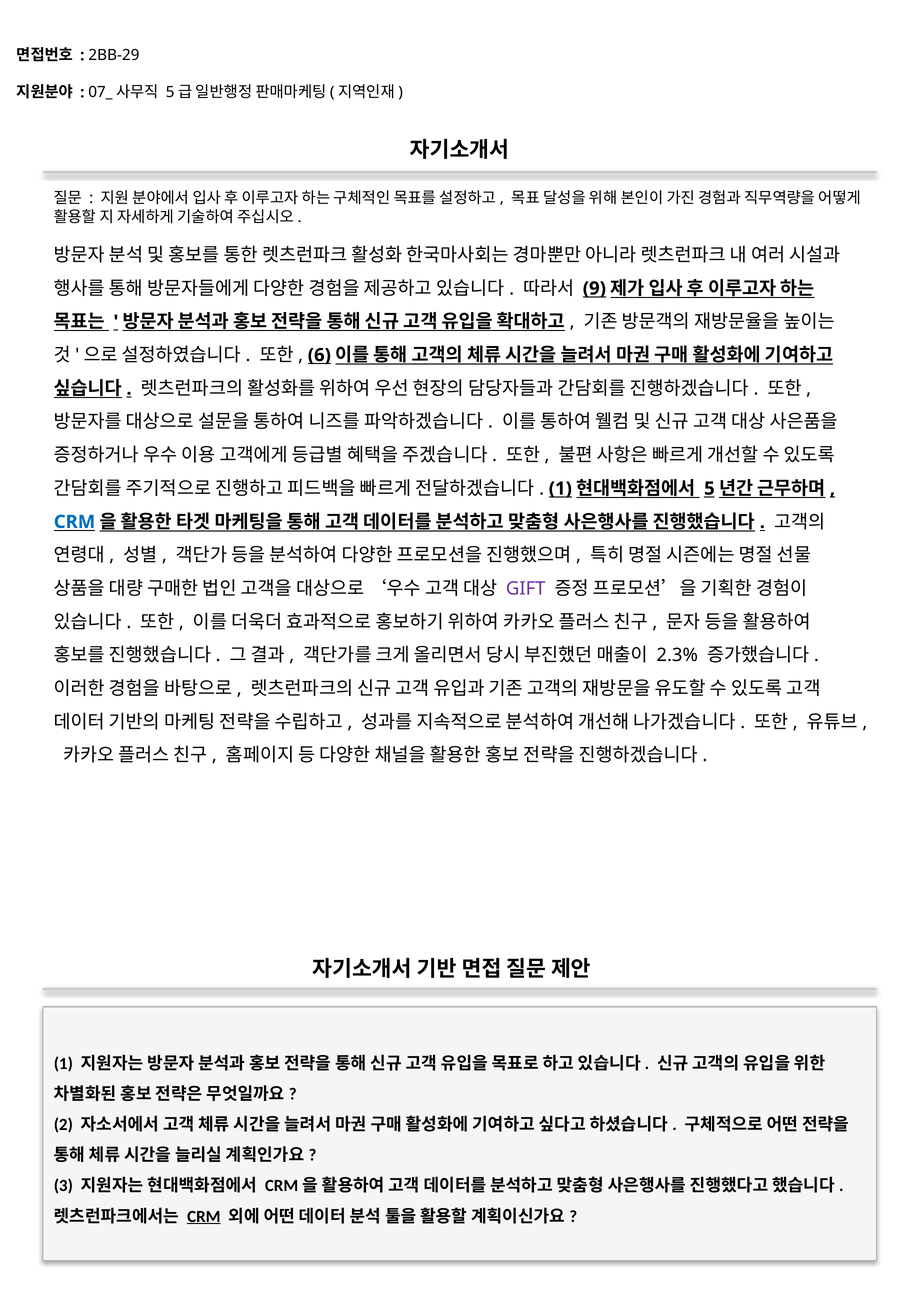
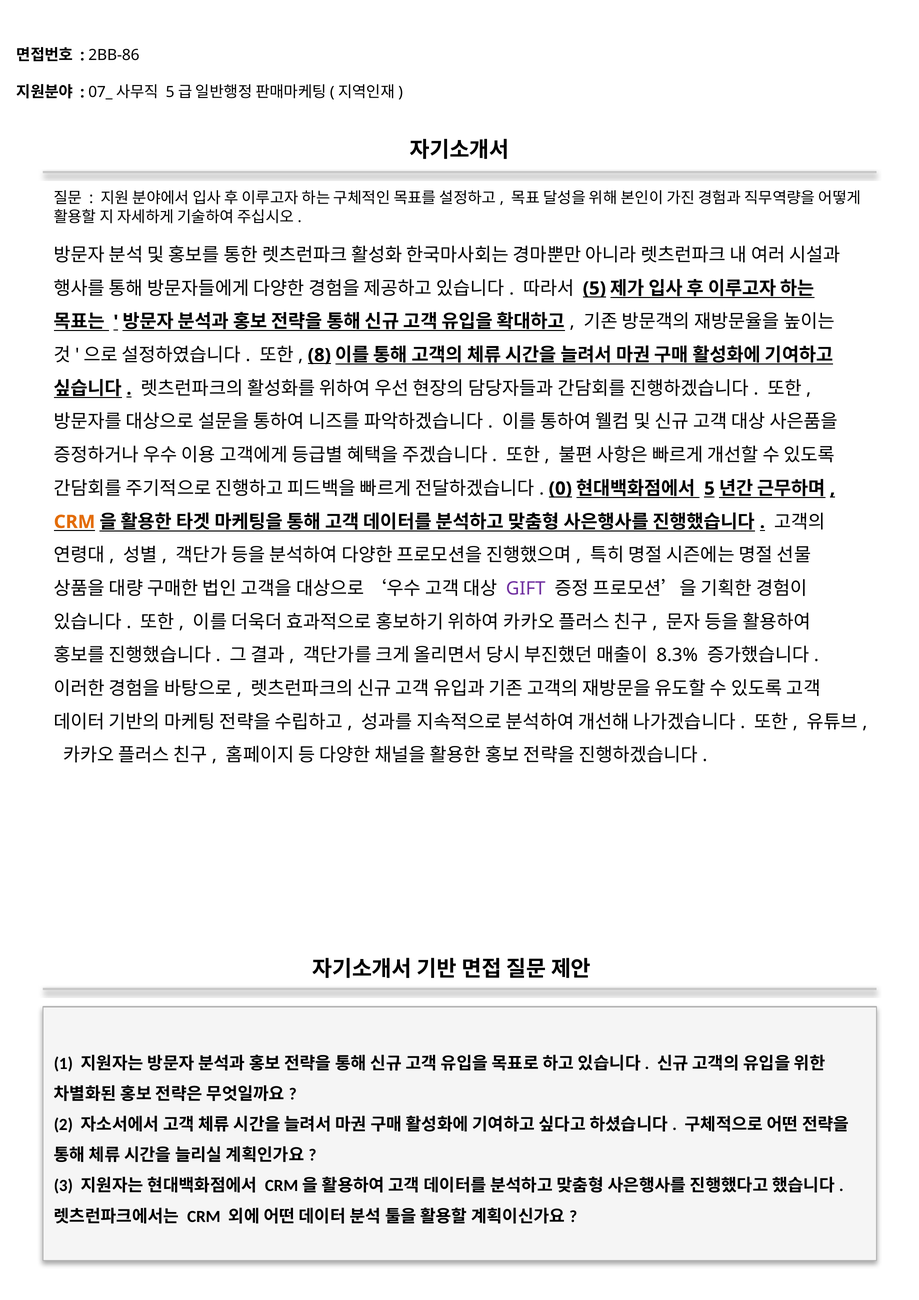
2BB-29: 2BB-29 -> 2BB-86 (114, 55)
9: 9 -> 5 (594, 288)
6: 6 -> 8 (319, 355)
1: 1 -> 0 (560, 488)
CRM colour: blue -> orange (74, 522)
2.3%: 2.3% -> 8.3% (677, 655)
CRM underline: present -> none (204, 1216)
